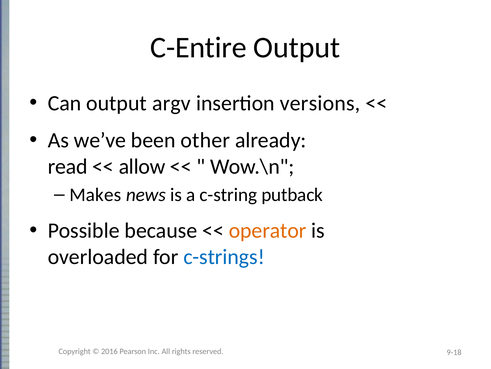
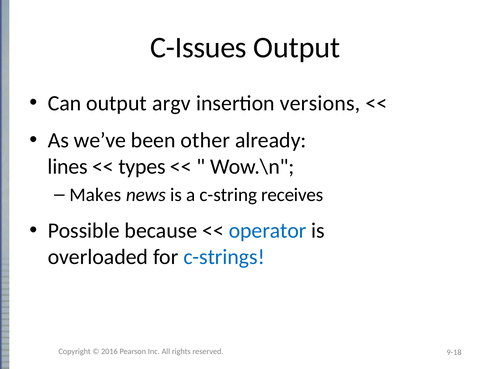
C-Entire: C-Entire -> C-Issues (198, 48)
read: read -> lines (68, 166)
allow: allow -> types (142, 166)
putback: putback -> receives (292, 194)
operator colour: orange -> blue (268, 230)
